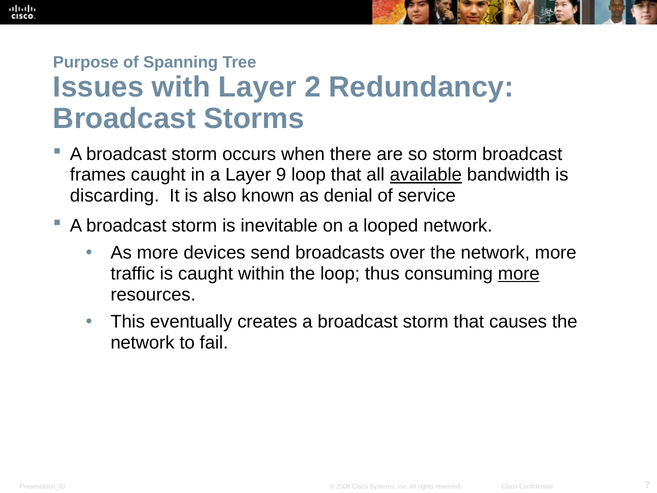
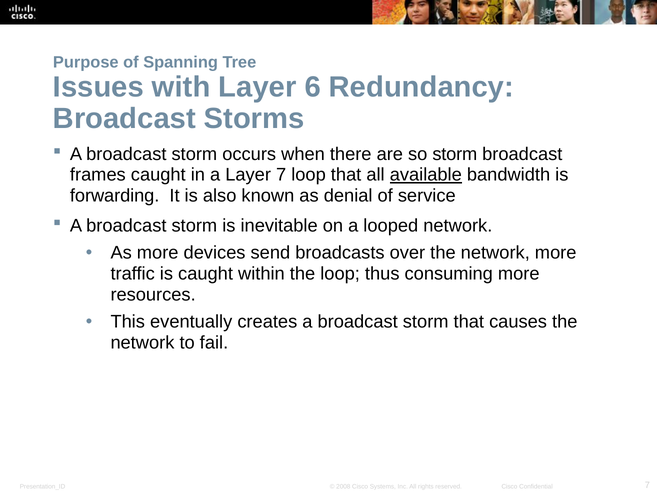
2: 2 -> 6 (313, 87)
Layer 9: 9 -> 7 (281, 175)
discarding: discarding -> forwarding (115, 196)
more underline: present -> none (519, 274)
